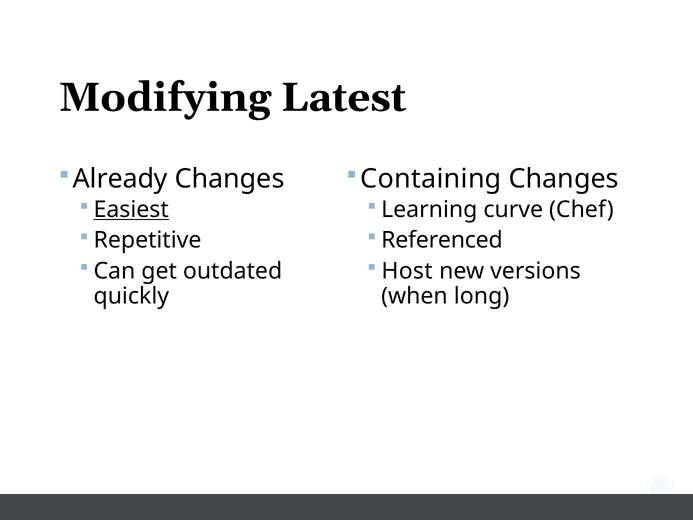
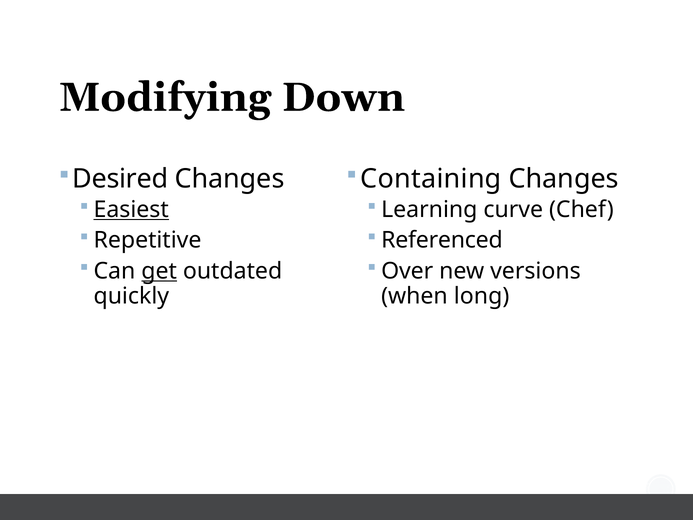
Latest: Latest -> Down (343, 97)
Already: Already -> Desired (120, 179)
get underline: none -> present (159, 271)
Host: Host -> Over (407, 271)
